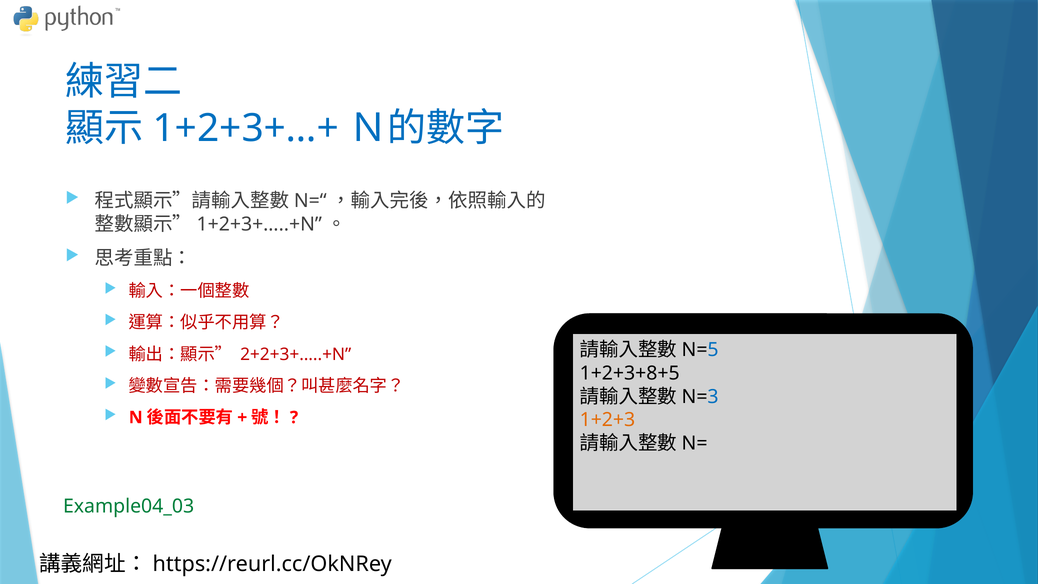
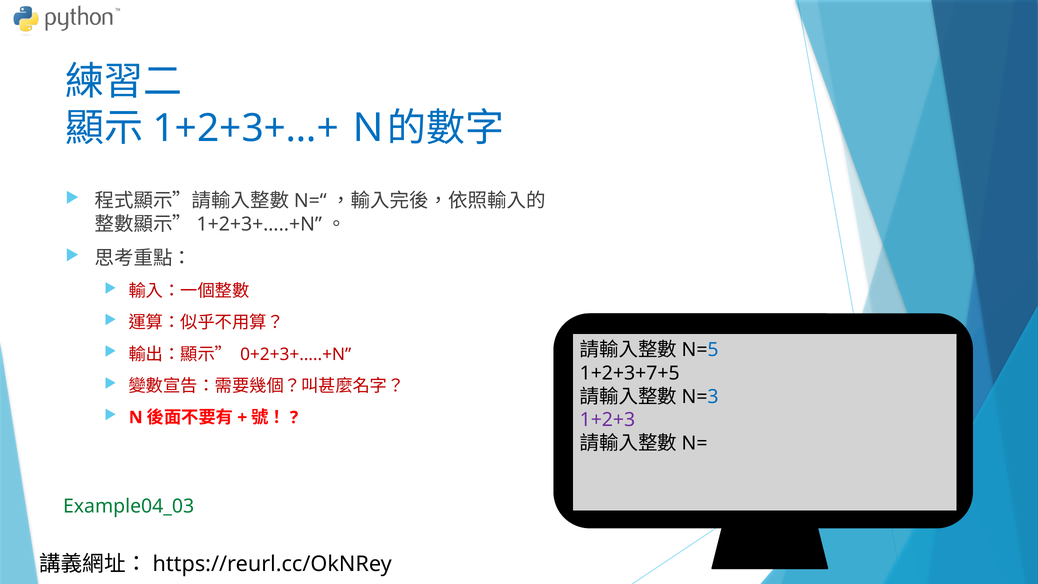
2+2+3+…..+N: 2+2+3+…..+N -> 0+2+3+…..+N (296, 354)
1+2+3+8+5: 1+2+3+8+5 -> 1+2+3+7+5 (630, 373)
1+2+3 colour: orange -> purple (607, 420)
